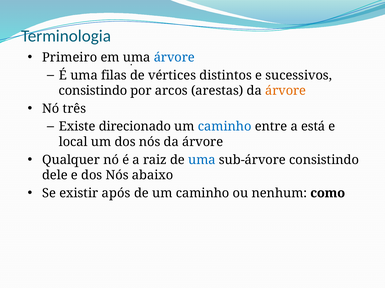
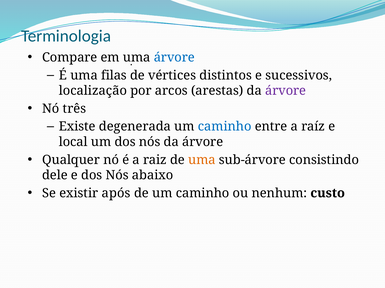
Primeiro: Primeiro -> Compare (70, 58)
consistindo: consistindo -> localização (93, 91)
árvore colour: orange -> purple (286, 91)
direcionado: direcionado -> degenerada (135, 127)
está: está -> raíz (313, 127)
uma colour: blue -> orange (202, 160)
como: como -> custo (328, 194)
